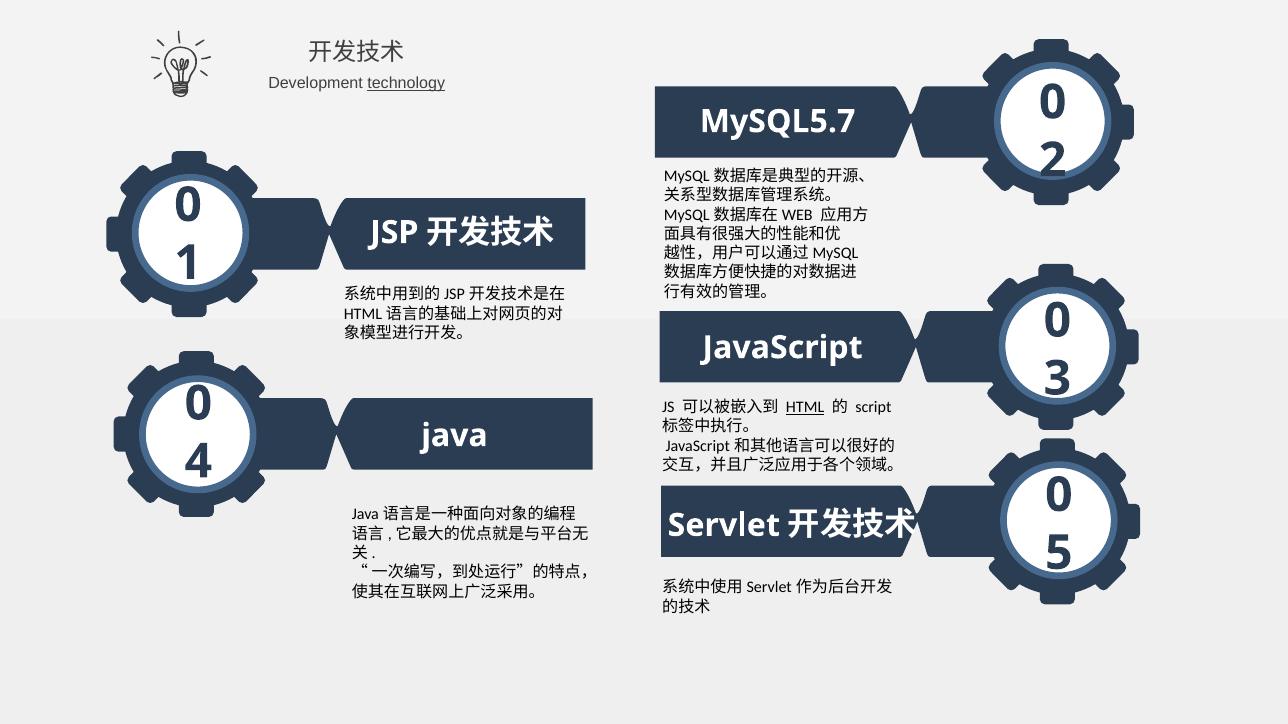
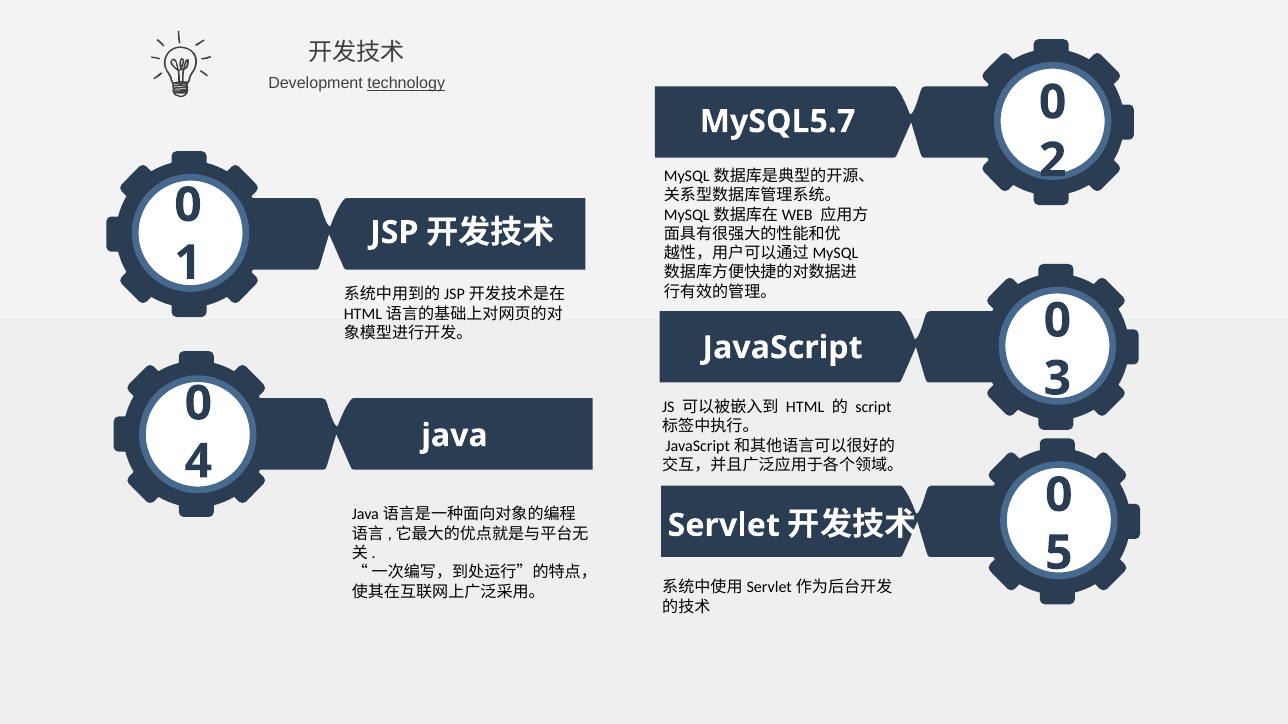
HTML underline: present -> none (805, 408)
